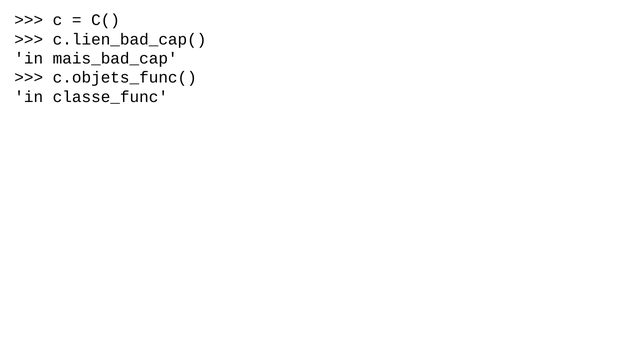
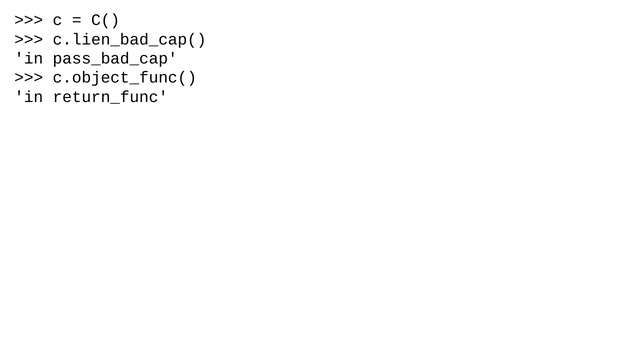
mais_bad_cap: mais_bad_cap -> pass_bad_cap (115, 58)
c.objets_func(: c.objets_func( -> c.object_func( (125, 78)
classe_func: classe_func -> return_func (110, 97)
